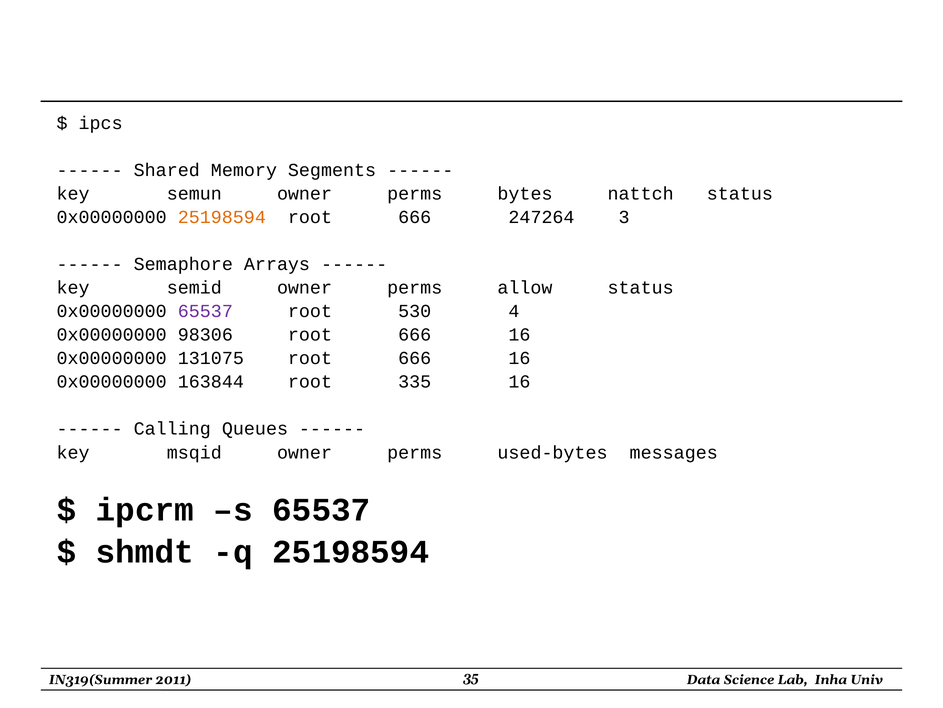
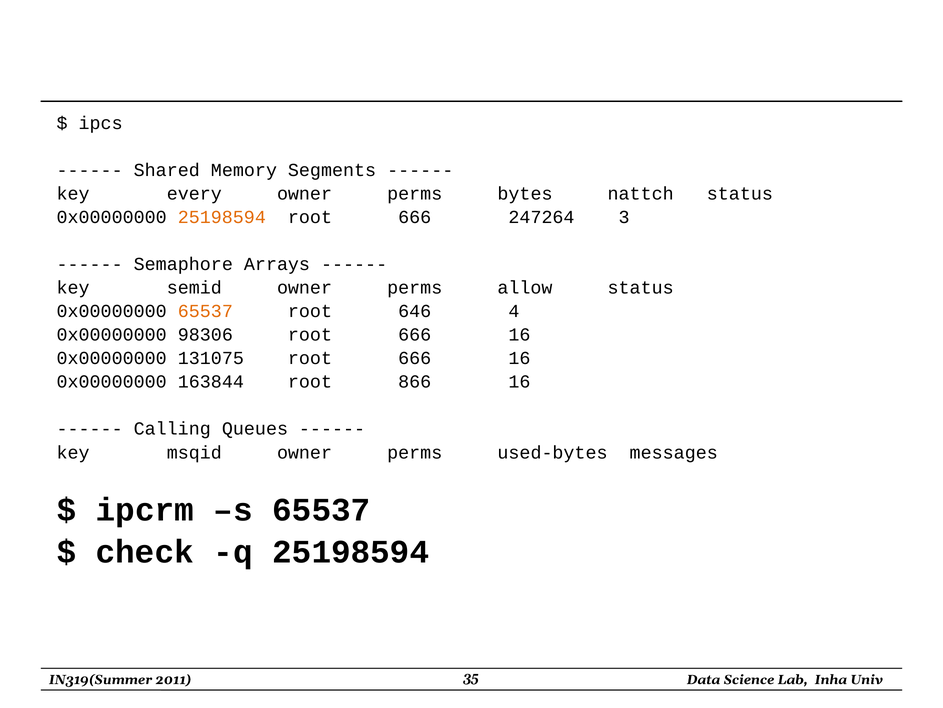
semun: semun -> every (194, 194)
65537 colour: purple -> orange (205, 311)
530: 530 -> 646 (415, 311)
335: 335 -> 866 (415, 382)
shmdt: shmdt -> check (145, 551)
